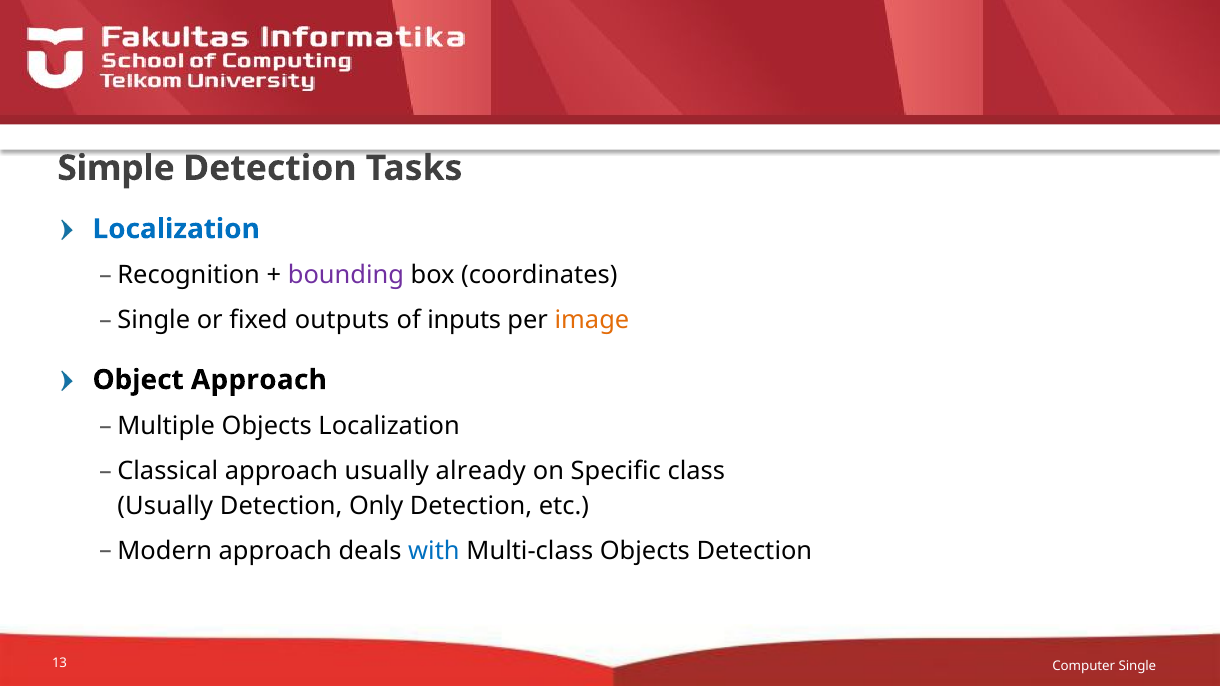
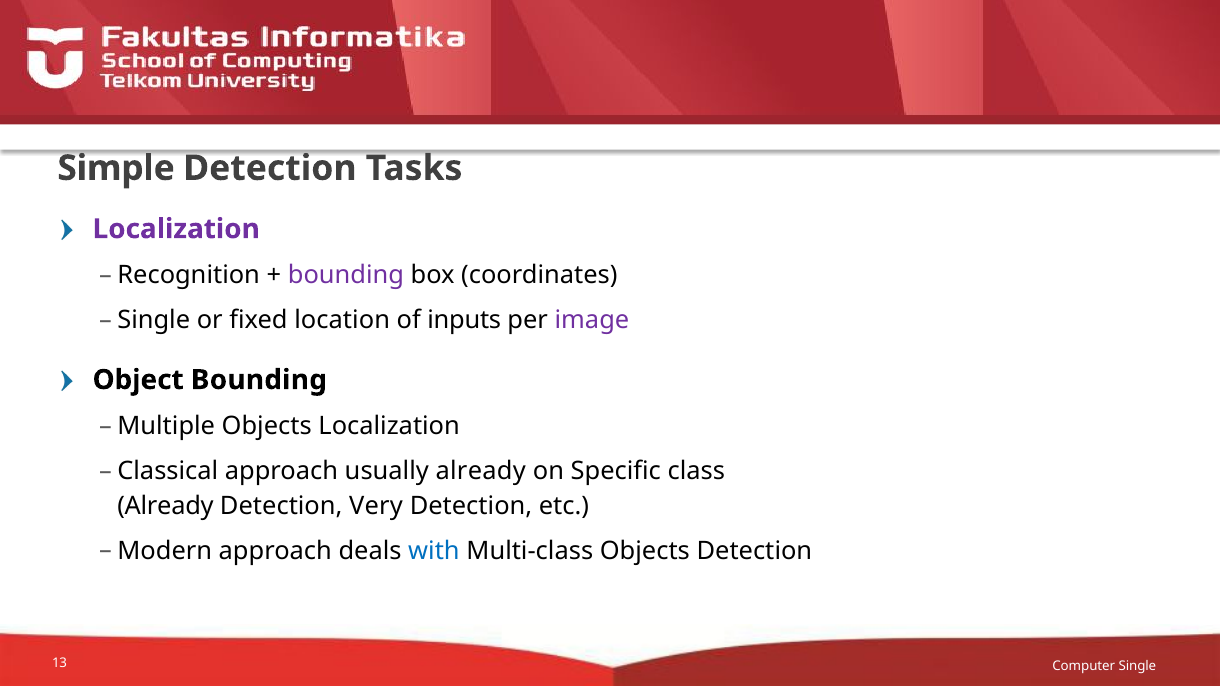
Localization colour: blue -> purple (176, 229)
outputs: outputs -> location (342, 320)
image colour: orange -> purple (592, 320)
Object Approach: Approach -> Bounding (259, 380)
Usually: Usually -> Already (165, 506)
Only: Only -> Very (376, 506)
